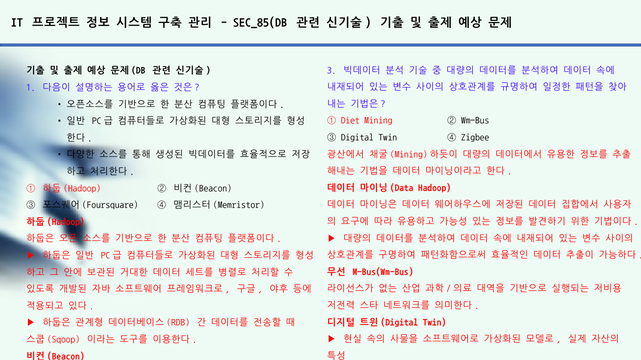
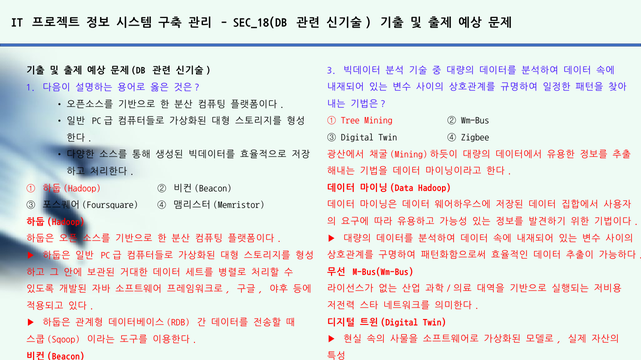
SEC_85(DB: SEC_85(DB -> SEC_18(DB (260, 22)
Diet: Diet -> Tree (350, 121)
